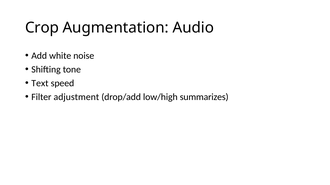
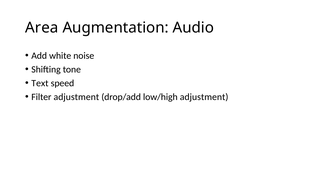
Crop: Crop -> Area (42, 28)
low/high summarizes: summarizes -> adjustment (204, 97)
